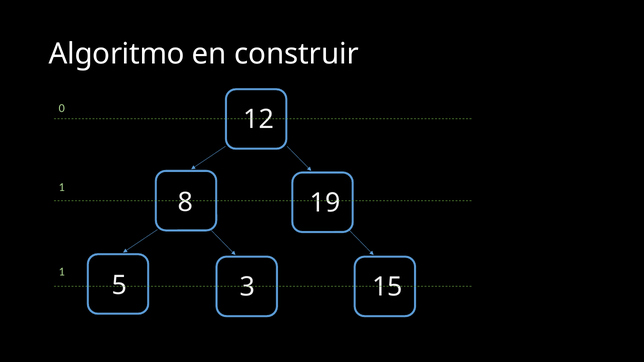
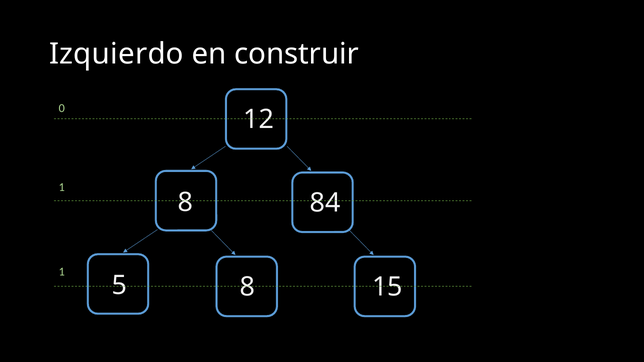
Algoritmo: Algoritmo -> Izquierdo (116, 54)
19: 19 -> 84 (325, 203)
5 3: 3 -> 8 (247, 287)
